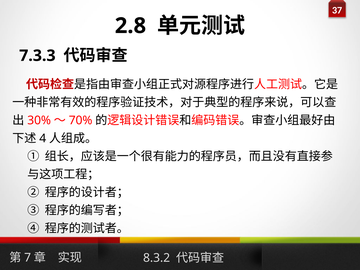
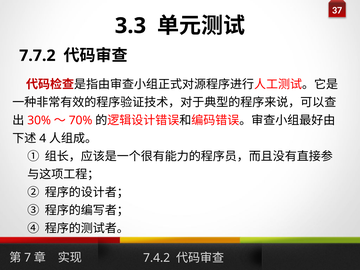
2.8: 2.8 -> 3.3 (130, 26)
7.3.3: 7.3.3 -> 7.7.2 (37, 56)
8.3.2: 8.3.2 -> 7.4.2 (157, 258)
